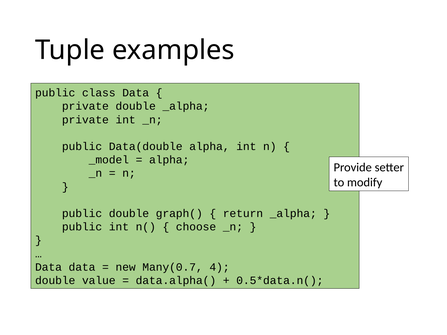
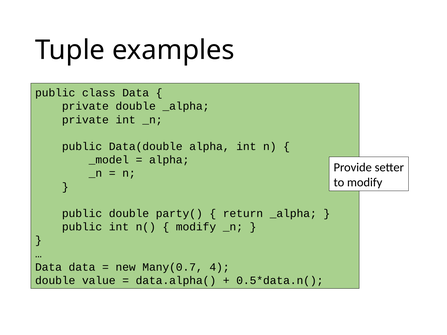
graph(: graph( -> party( (179, 214)
choose: choose -> modify (196, 227)
